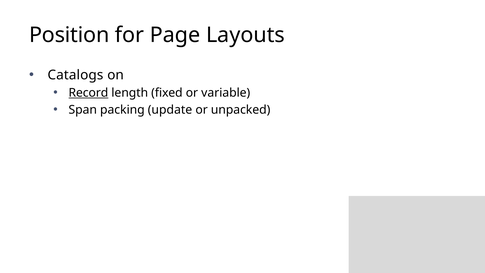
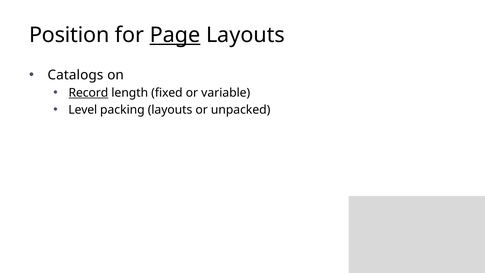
Page underline: none -> present (175, 35)
Span: Span -> Level (83, 110)
packing update: update -> layouts (170, 110)
